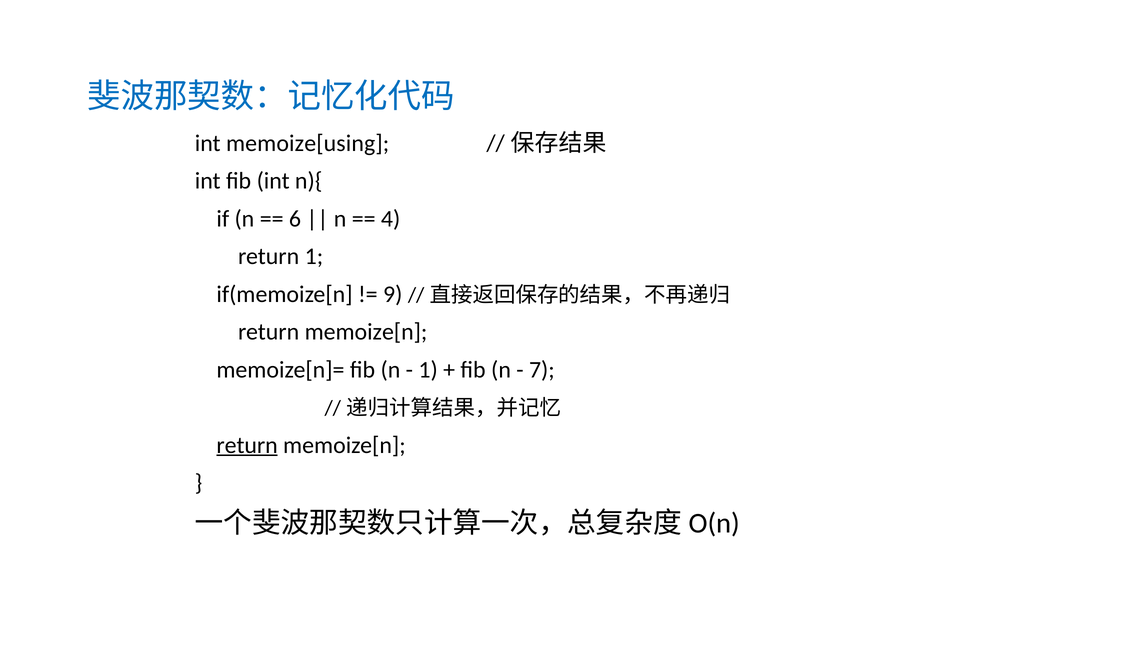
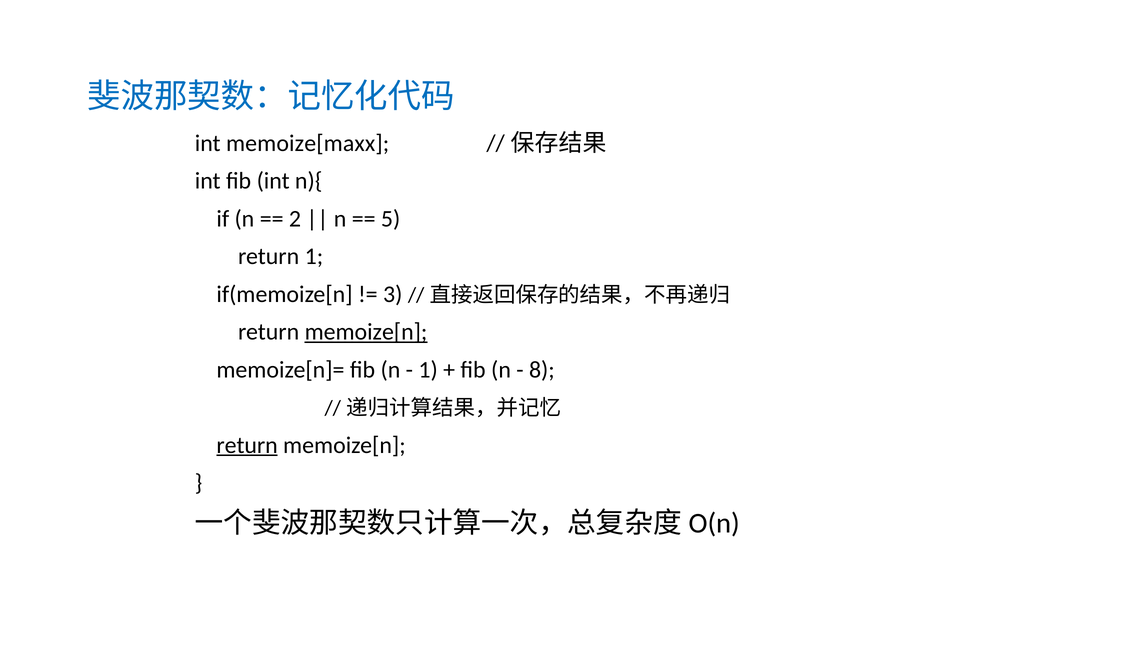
memoize[using: memoize[using -> memoize[maxx (308, 143)
6: 6 -> 2 (295, 219)
4: 4 -> 5 (391, 219)
9: 9 -> 3 (393, 294)
memoize[n underline: none -> present (366, 332)
7: 7 -> 8 (542, 369)
